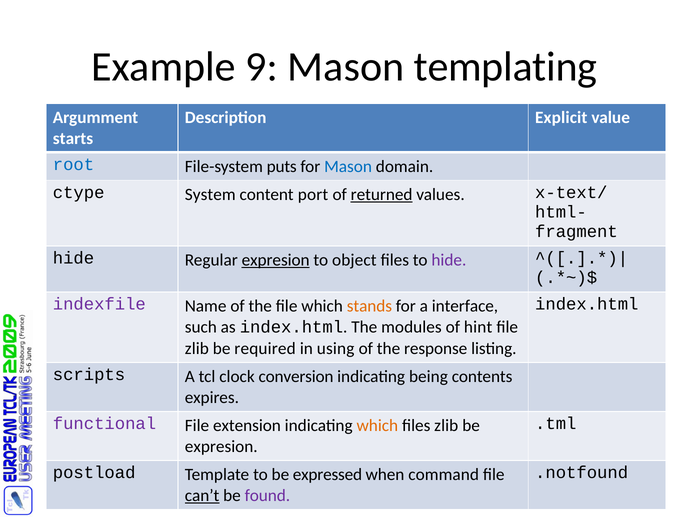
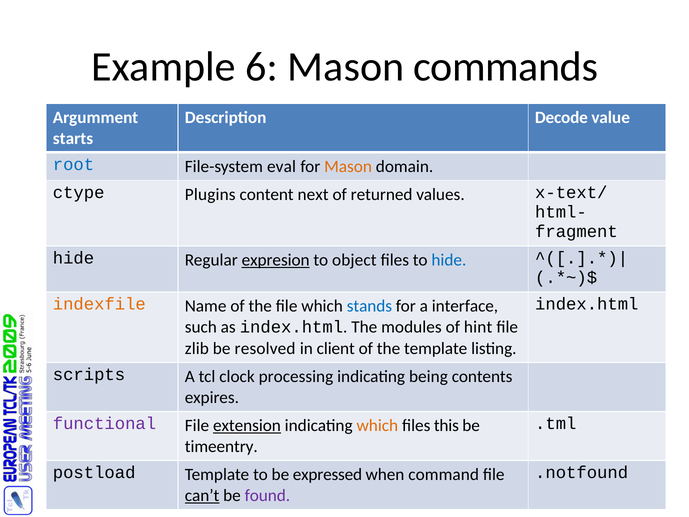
9: 9 -> 6 (262, 67)
templating: templating -> commands (506, 67)
Explicit: Explicit -> Decode (561, 118)
puts: puts -> eval (282, 166)
Mason colour: blue -> orange (348, 166)
System: System -> Plugins (210, 194)
port: port -> next (313, 194)
returned underline: present -> none (382, 194)
hide colour: purple -> blue (449, 260)
indexfile colour: purple -> orange (99, 304)
stands colour: orange -> blue (369, 306)
required: required -> resolved (265, 349)
using: using -> client (336, 349)
the response: response -> template (436, 349)
conversion: conversion -> processing (296, 376)
extension underline: none -> present (247, 425)
files zlib: zlib -> this (446, 425)
expresion: expresion -> timeentry (221, 446)
